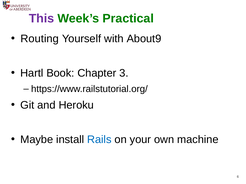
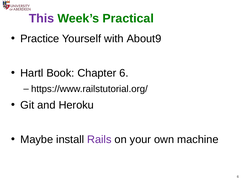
Routing: Routing -> Practice (40, 39)
Chapter 3: 3 -> 6 (124, 73)
Rails colour: blue -> purple (99, 140)
